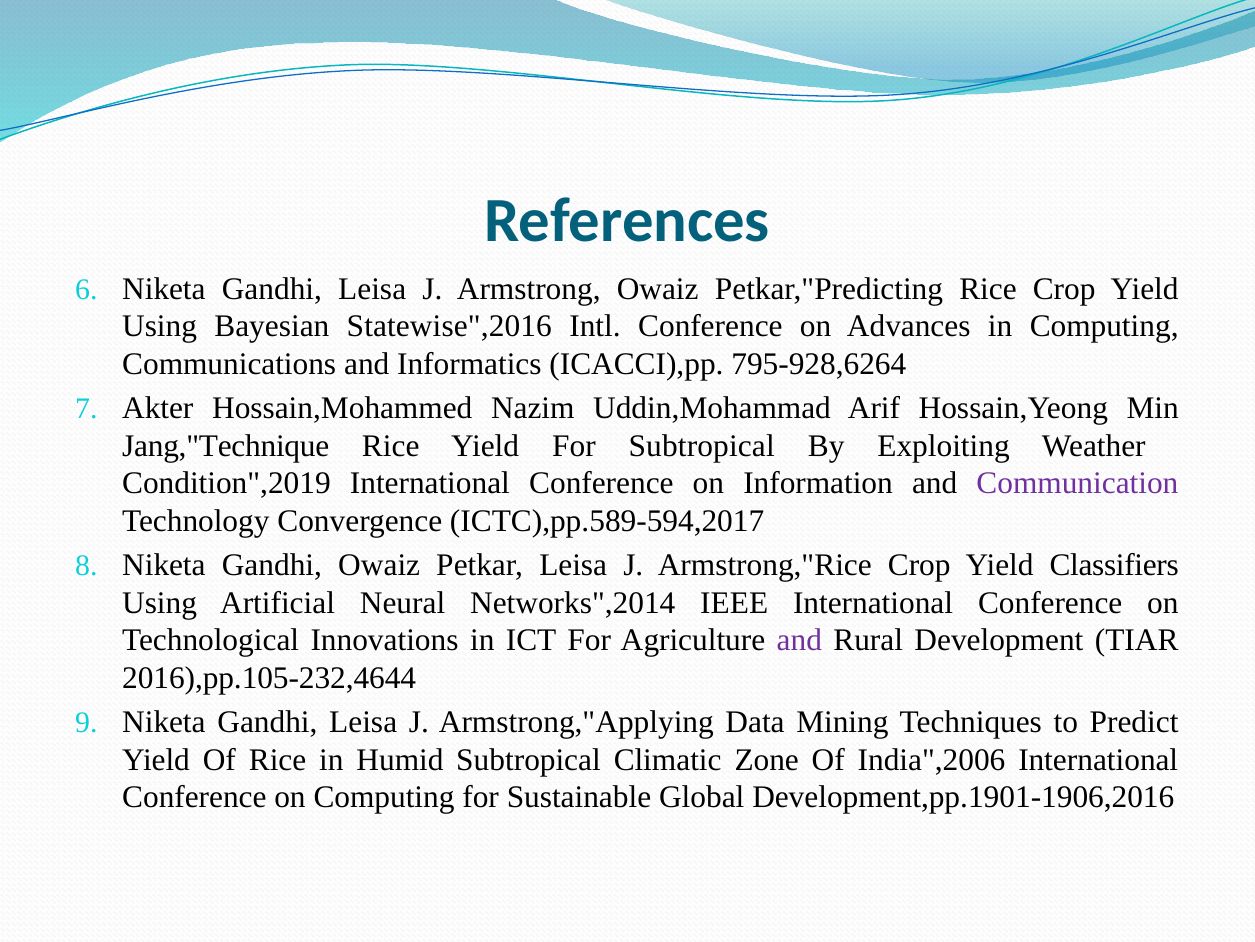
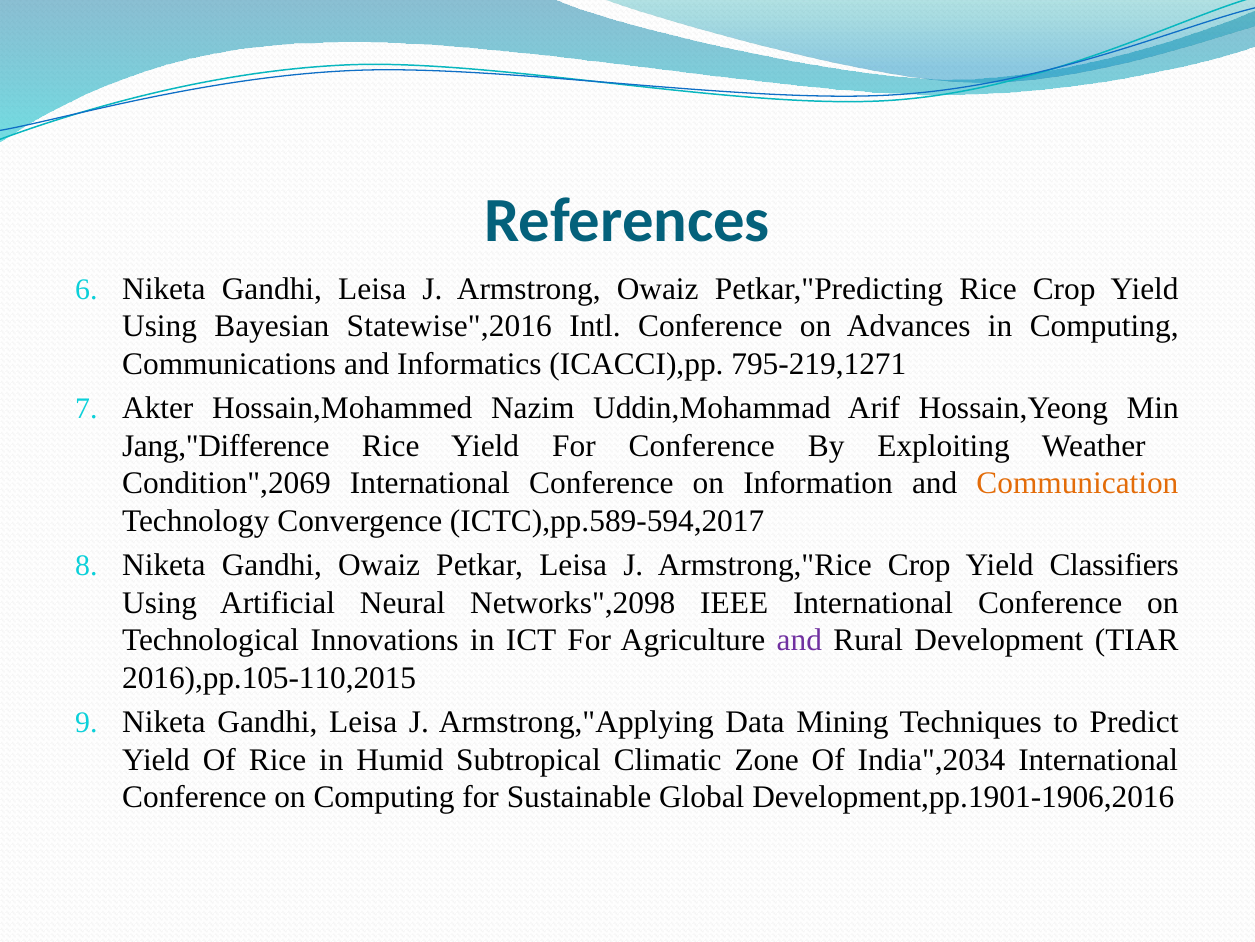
795-928,6264: 795-928,6264 -> 795-219,1271 (819, 364)
Jang,"Technique: Jang,"Technique -> Jang,"Difference (226, 446)
For Subtropical: Subtropical -> Conference (702, 446)
Condition",2019: Condition",2019 -> Condition",2069 (226, 483)
Communication colour: purple -> orange (1077, 483)
Networks",2014: Networks",2014 -> Networks",2098 (573, 602)
2016),pp.105-232,4644: 2016),pp.105-232,4644 -> 2016),pp.105-110,2015 (269, 678)
India",2006: India",2006 -> India",2034 (932, 759)
